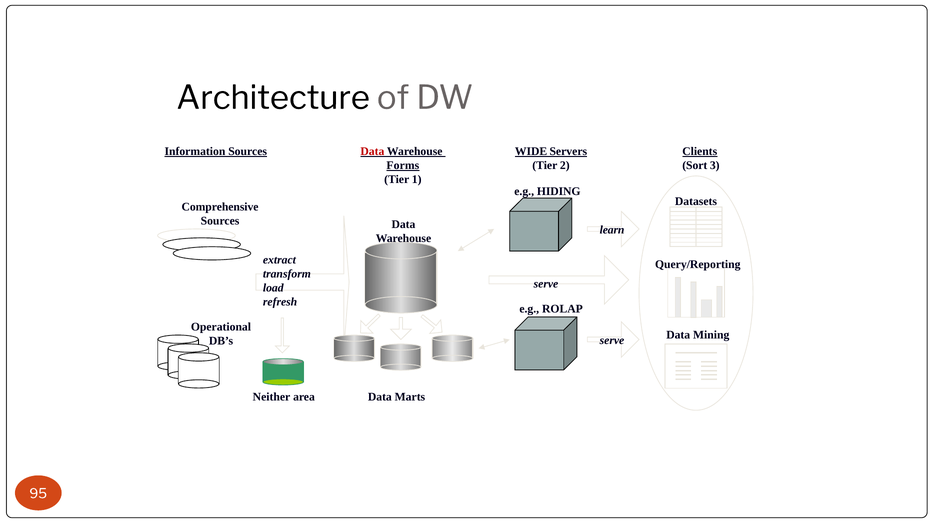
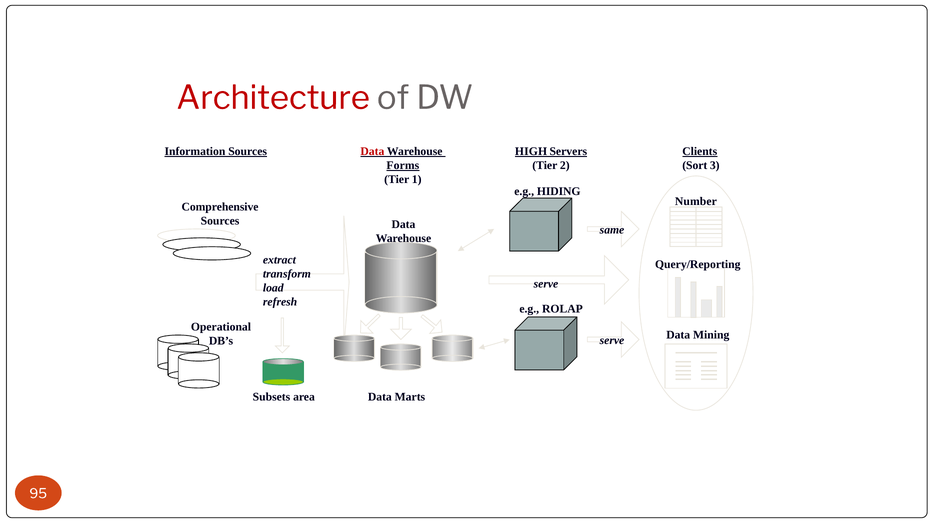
Architecture colour: black -> red (273, 98)
WIDE: WIDE -> HIGH (531, 151)
Datasets: Datasets -> Number (696, 202)
learn: learn -> same (612, 230)
Neither: Neither -> Subsets (271, 397)
